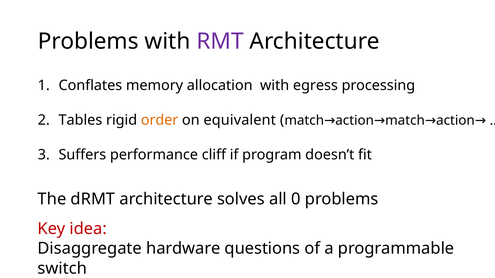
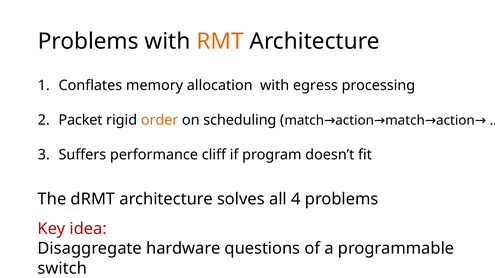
RMT colour: purple -> orange (220, 42)
Tables: Tables -> Packet (80, 120)
equivalent: equivalent -> scheduling (240, 120)
0: 0 -> 4 (296, 199)
